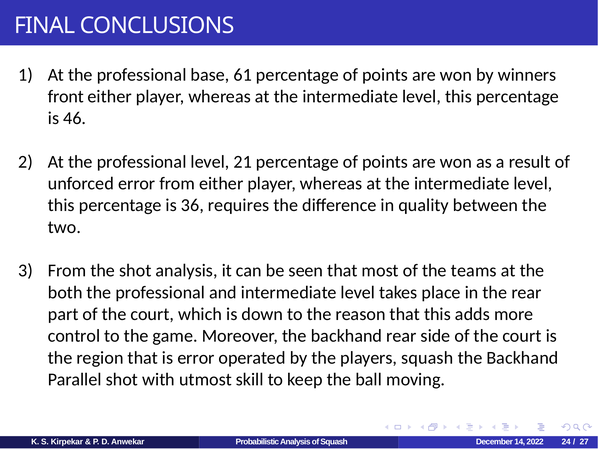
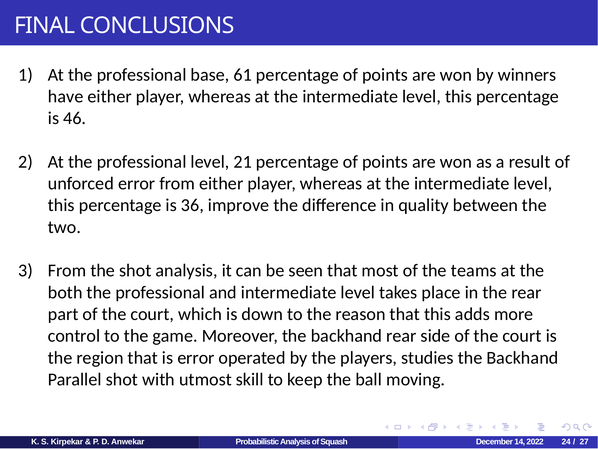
front: front -> have (66, 96)
requires: requires -> improve (239, 205)
players squash: squash -> studies (427, 358)
